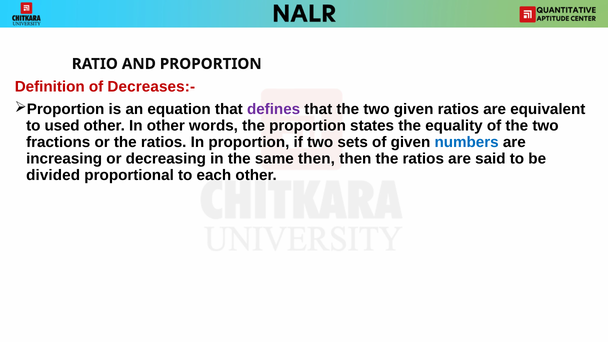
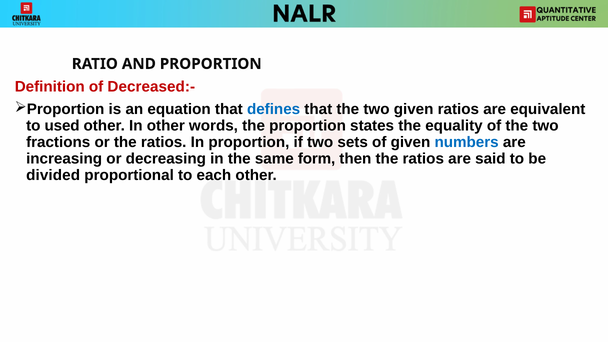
Decreases:-: Decreases:- -> Decreased:- (151, 87)
defines colour: purple -> blue (274, 109)
same then: then -> form (317, 159)
